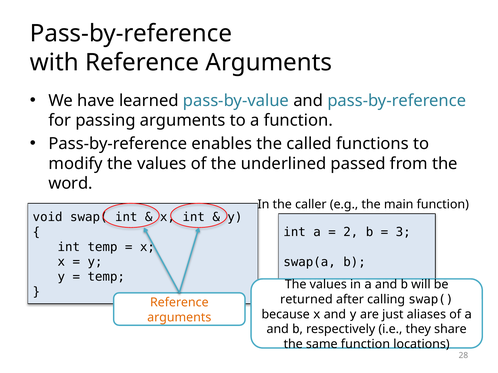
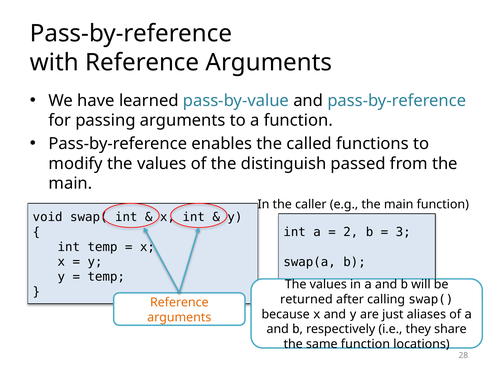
underlined: underlined -> distinguish (284, 164)
word: word -> main (70, 184)
